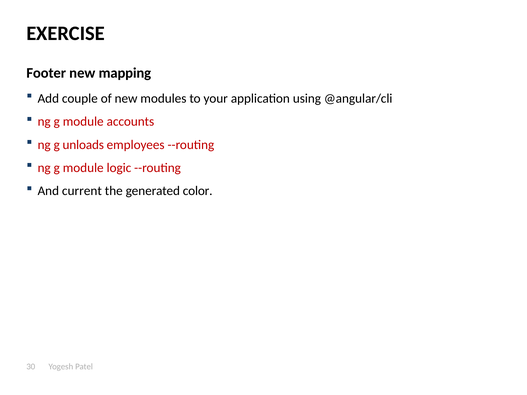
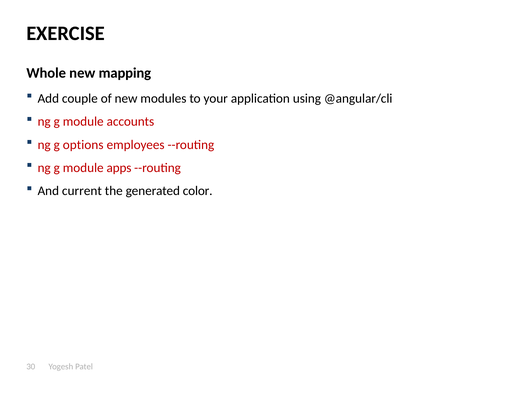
Footer: Footer -> Whole (46, 73)
unloads: unloads -> options (83, 145)
logic: logic -> apps (119, 168)
